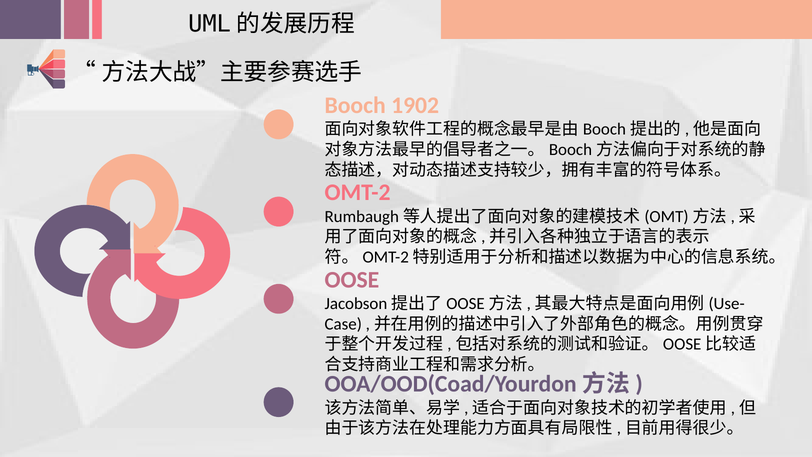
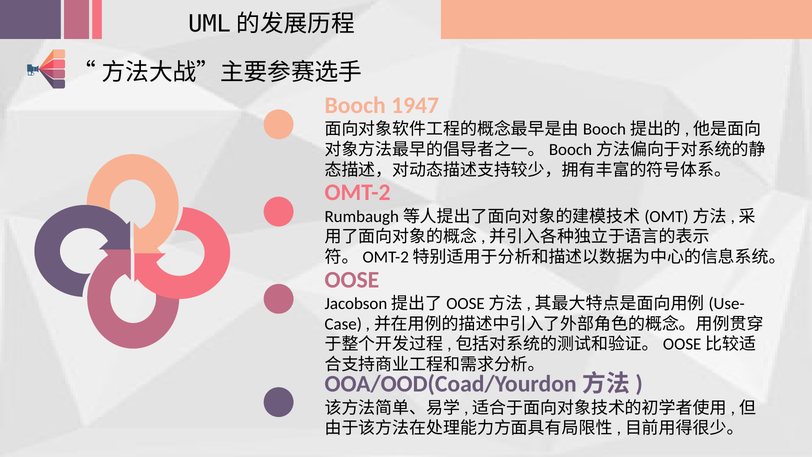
1902: 1902 -> 1947 (415, 105)
